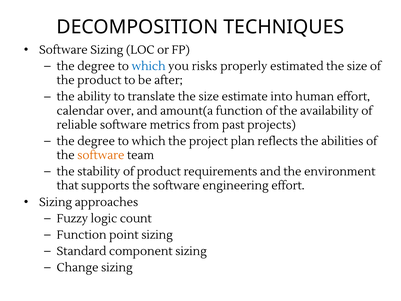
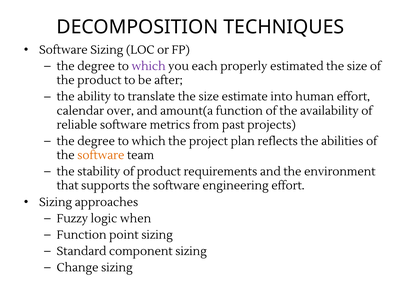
which colour: blue -> purple (149, 66)
risks: risks -> each (205, 66)
count: count -> when (136, 218)
